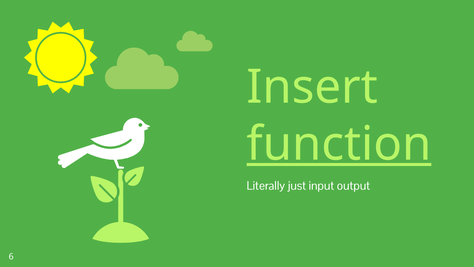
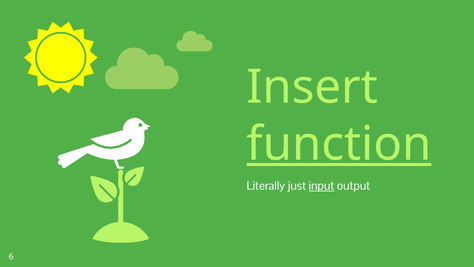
input underline: none -> present (321, 186)
